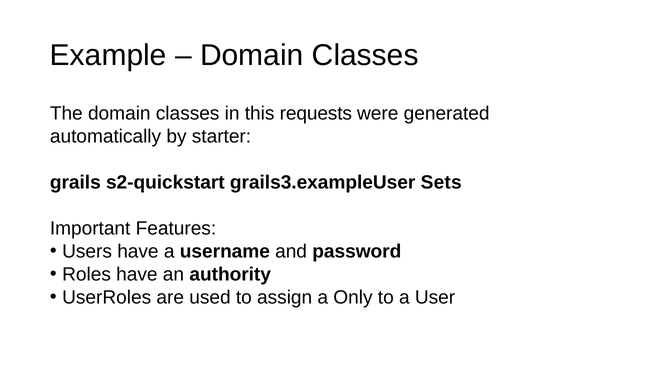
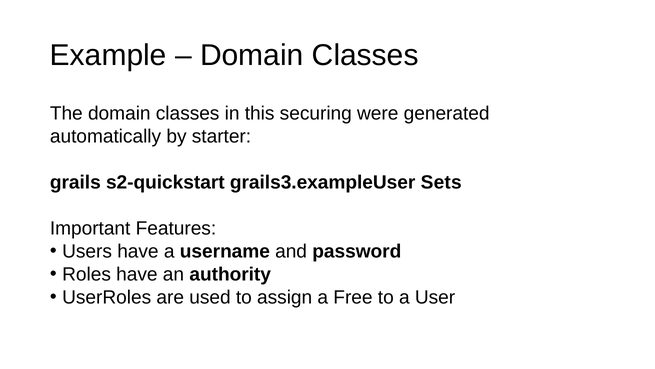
requests: requests -> securing (316, 113)
Only: Only -> Free (353, 297)
